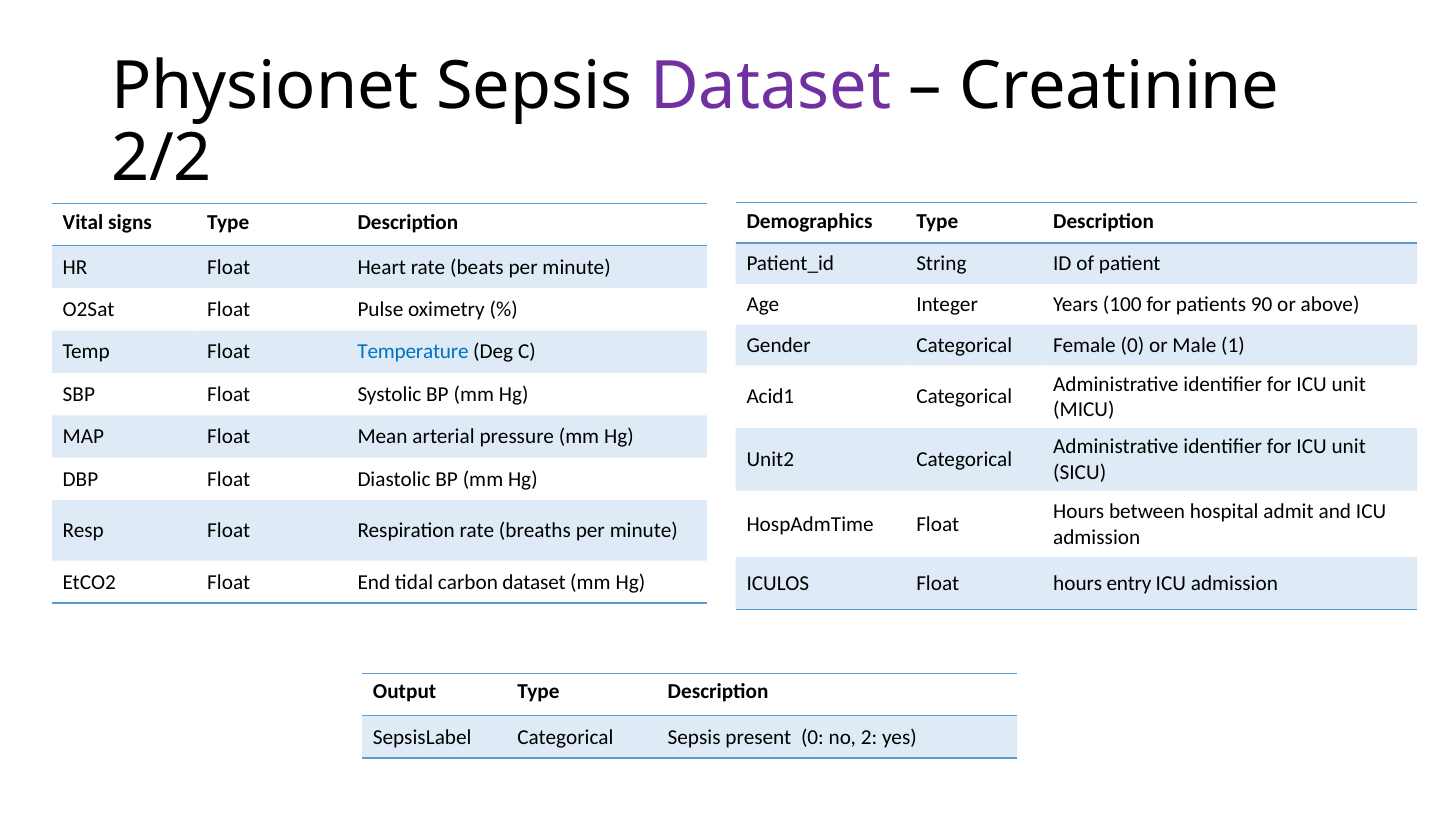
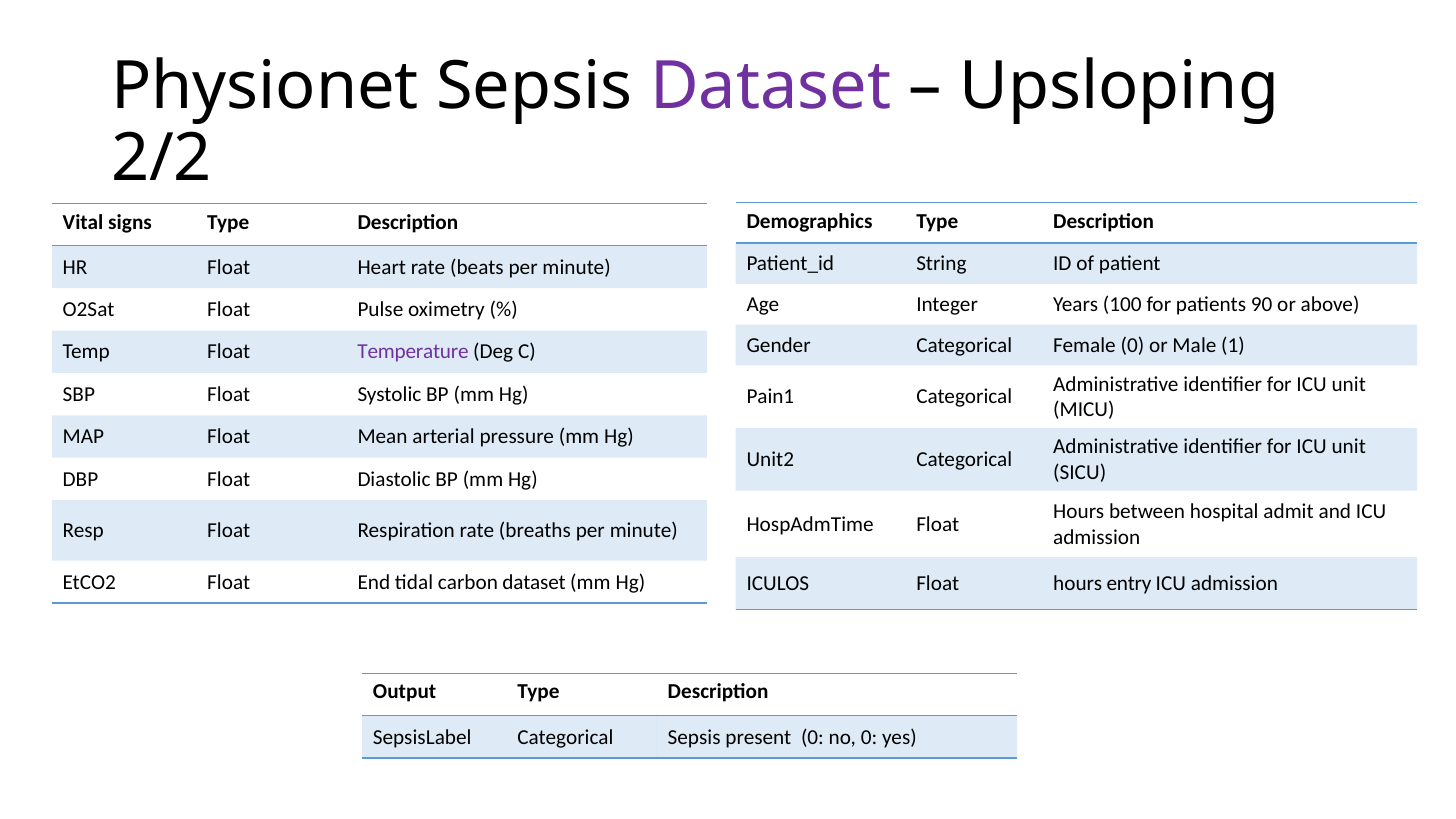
Creatinine: Creatinine -> Upsloping (1119, 86)
Temperature colour: blue -> purple (413, 352)
Acid1: Acid1 -> Pain1 (770, 397)
no 2: 2 -> 0 (869, 737)
